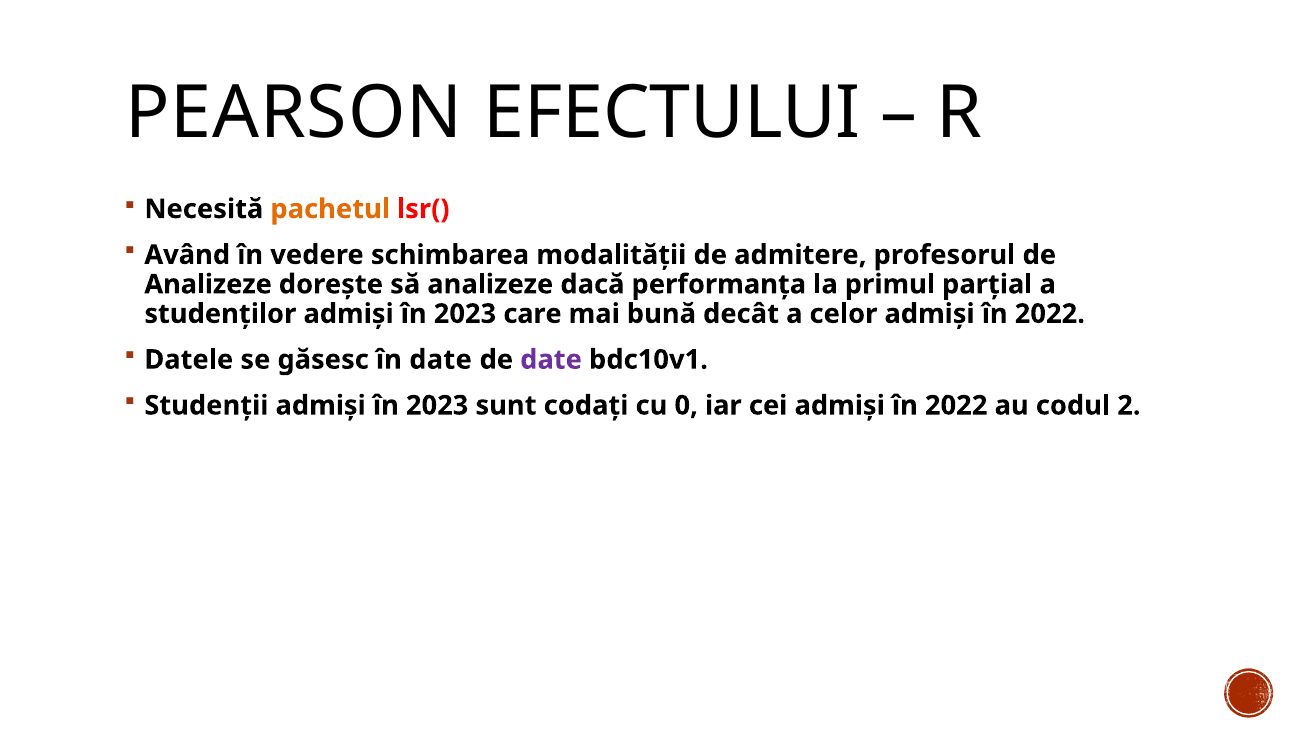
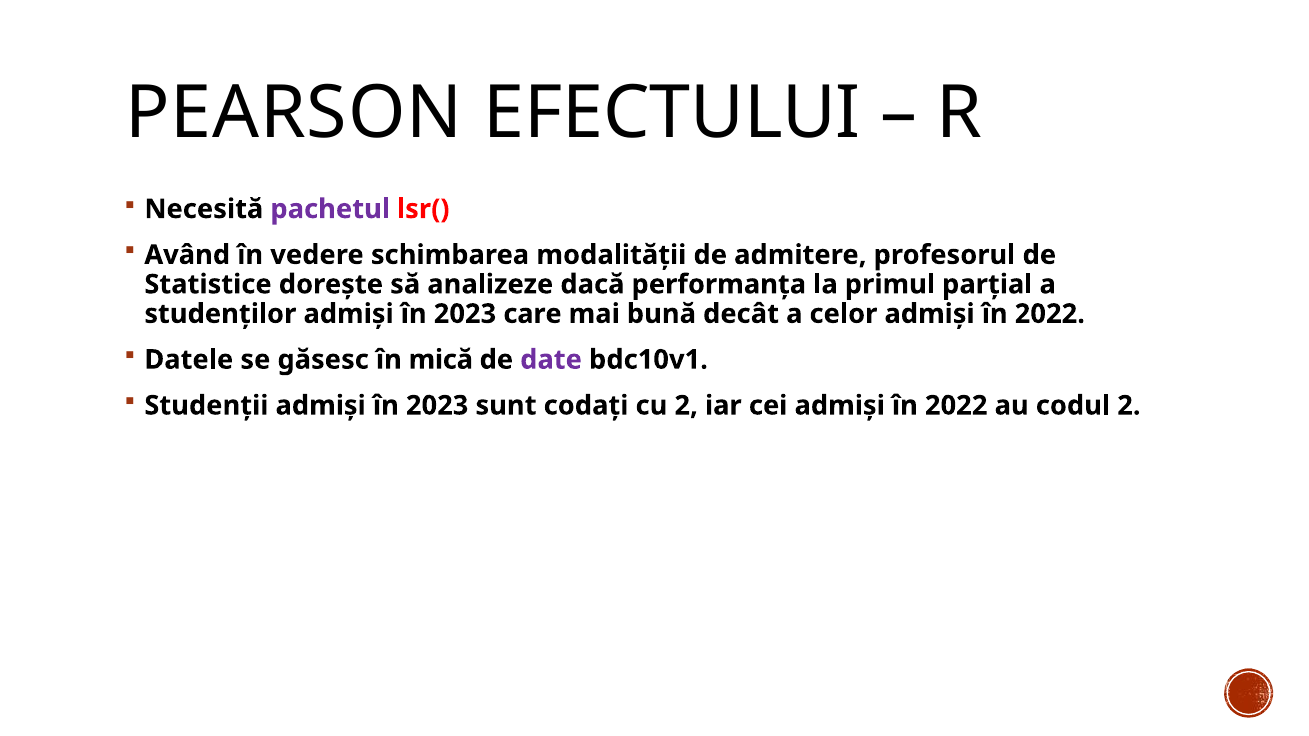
pachetul colour: orange -> purple (330, 209)
Analizeze: Analizeze -> Statistice (208, 285)
în date: date -> mică (441, 360)
cu 0: 0 -> 2 (686, 406)
